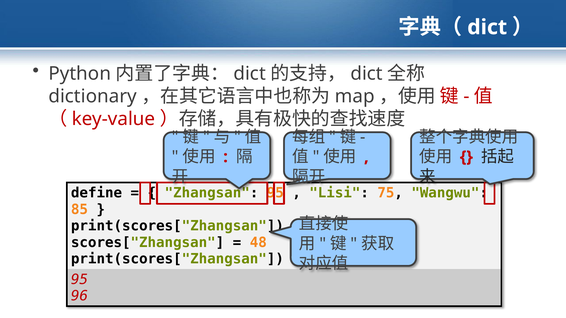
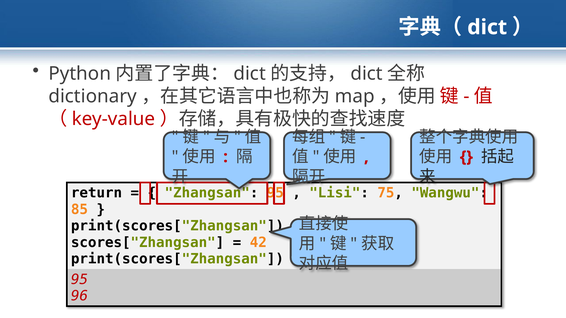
define: define -> return (97, 193)
48: 48 -> 42 (258, 243)
